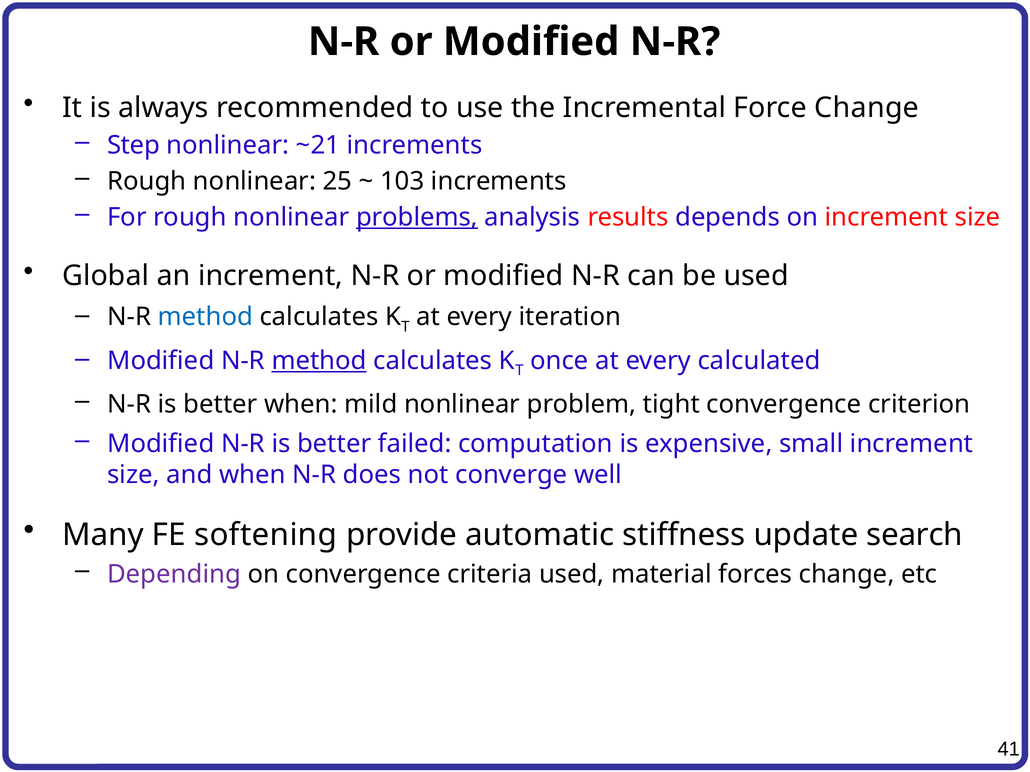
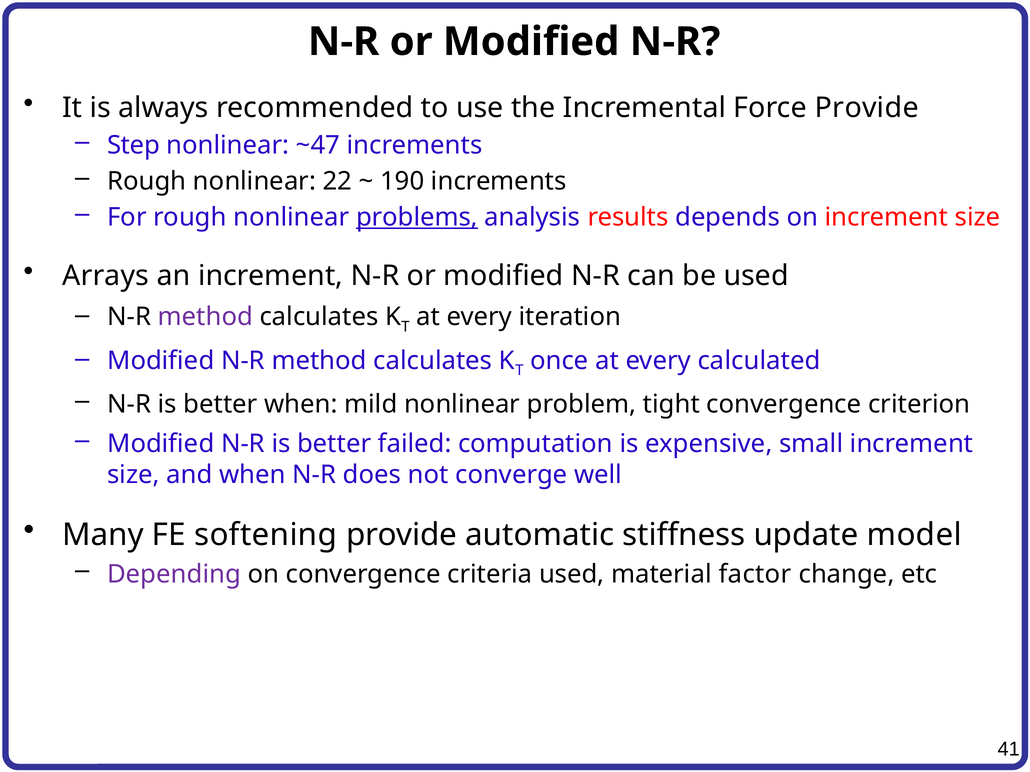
Force Change: Change -> Provide (867, 108)
~21: ~21 -> ~47 (318, 145)
25: 25 -> 22 (337, 181)
103: 103 -> 190 (402, 181)
Global: Global -> Arrays (106, 276)
method colour: blue -> purple (205, 317)
method underline: present -> none (319, 361)
search: search -> model (914, 535)
forces: forces -> factor (755, 574)
